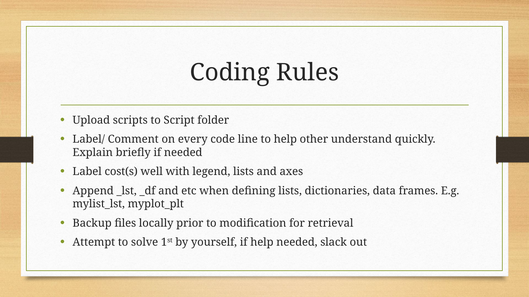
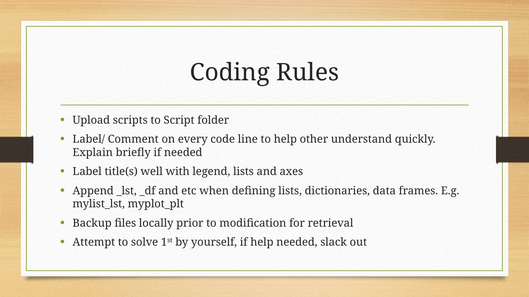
cost(s: cost(s -> title(s (121, 172)
